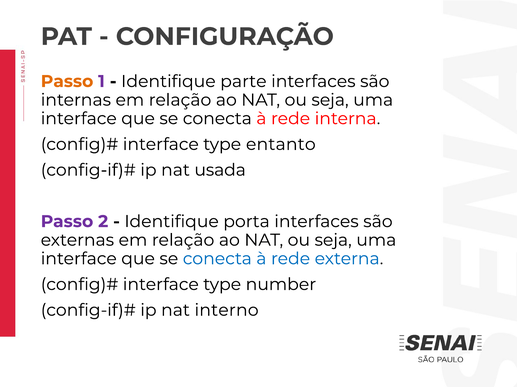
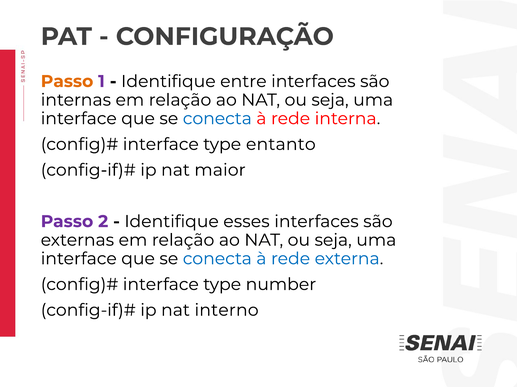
parte: parte -> entre (243, 82)
conecta colour: black -> blue (217, 119)
usada: usada -> maior (220, 170)
porta: porta -> esses (246, 222)
